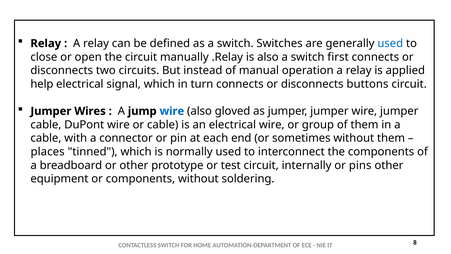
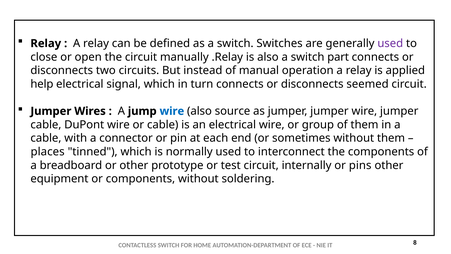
used colour: blue -> purple (390, 43)
first: first -> part (338, 57)
buttons: buttons -> seemed (368, 84)
gloved: gloved -> source (233, 111)
